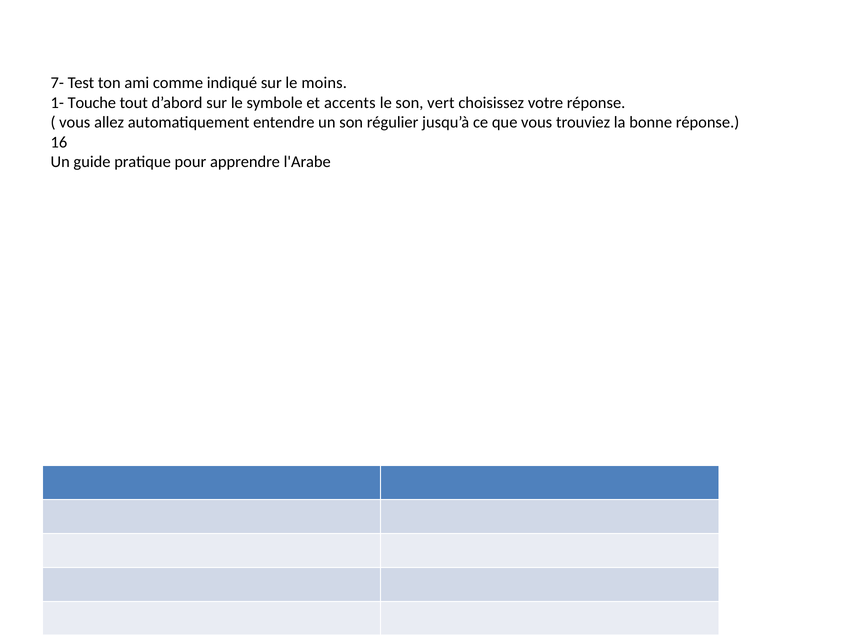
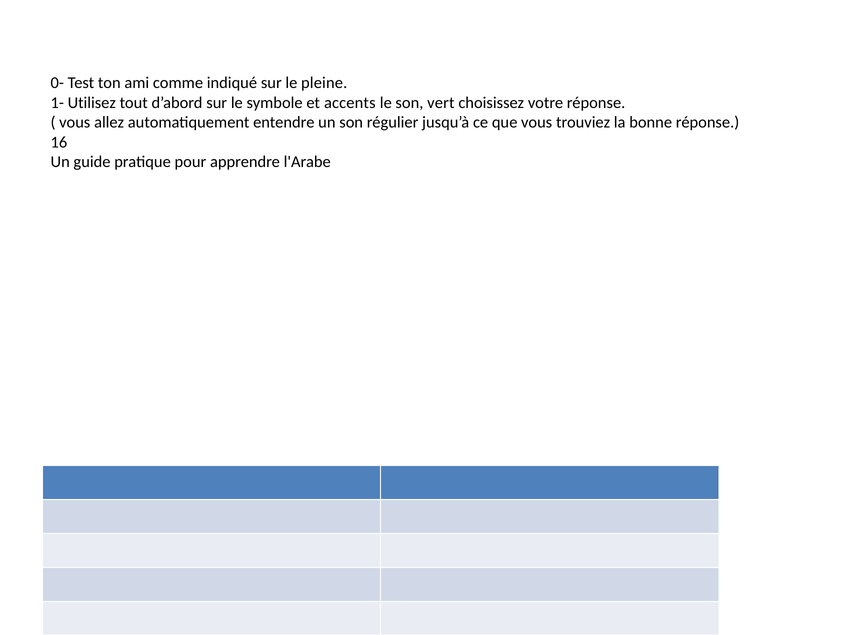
7-: 7- -> 0- (57, 83)
moins: moins -> pleine (324, 83)
Touche: Touche -> Utilisez (92, 103)
